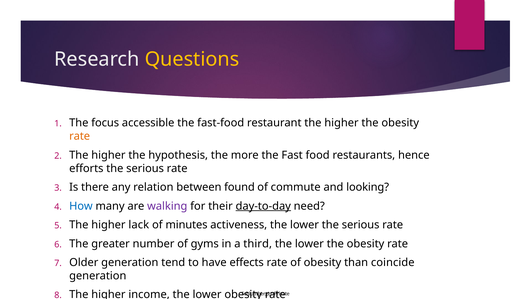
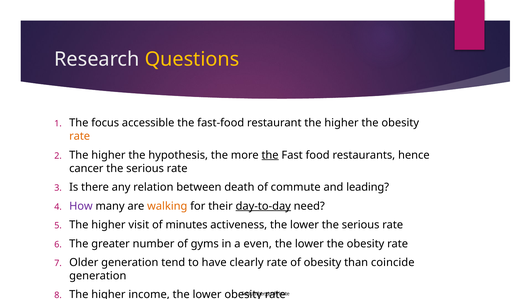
the underline: none -> present (270, 155)
efforts: efforts -> cancer (86, 168)
found: found -> death (239, 187)
looking: looking -> leading (368, 187)
How colour: blue -> purple (81, 206)
walking colour: purple -> orange (167, 206)
lack: lack -> visit (139, 225)
third: third -> even (258, 243)
effects: effects -> clearly (247, 262)
